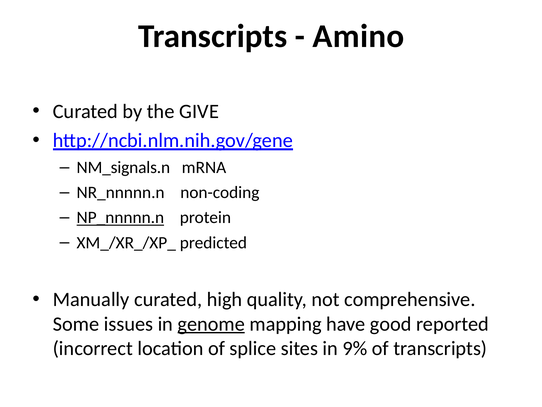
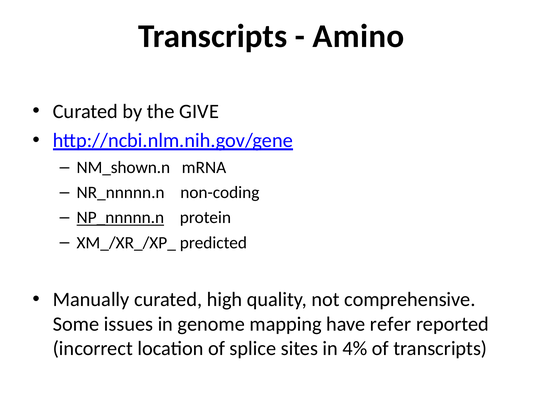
NM_signals.n: NM_signals.n -> NM_shown.n (123, 167)
genome underline: present -> none (211, 324)
good: good -> refer (391, 324)
9%: 9% -> 4% (355, 348)
